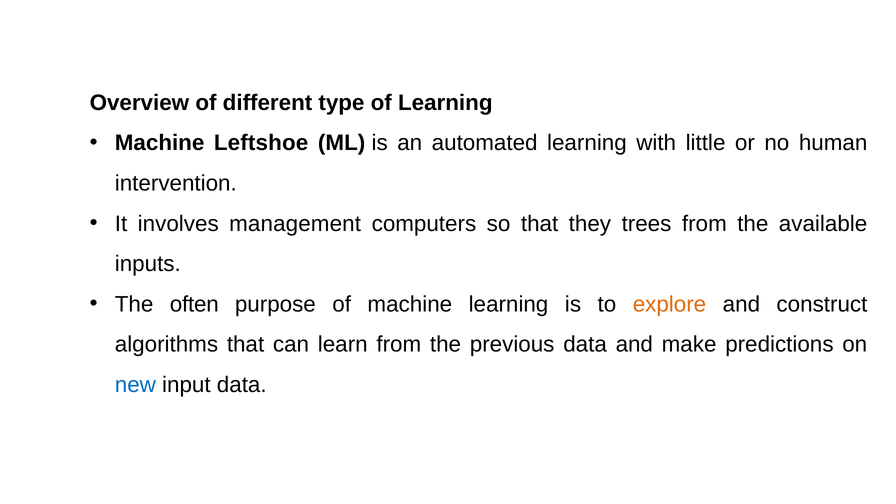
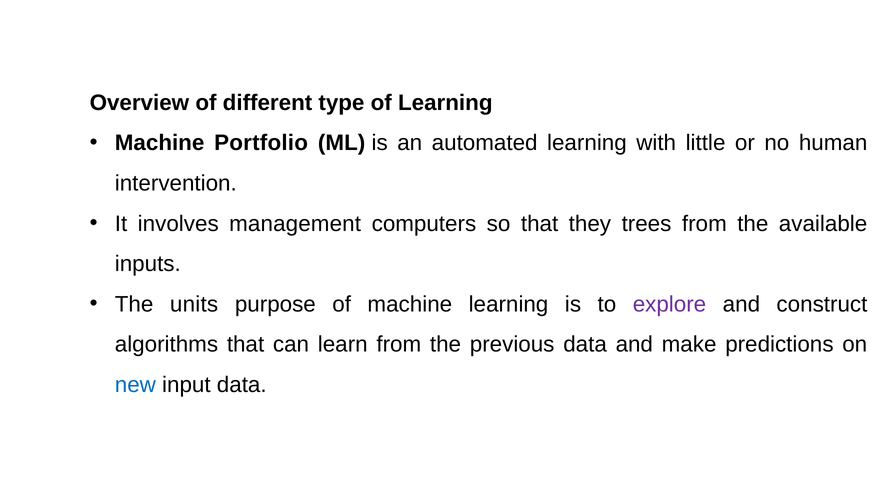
Leftshoe: Leftshoe -> Portfolio (261, 143)
often: often -> units (194, 304)
explore colour: orange -> purple (669, 304)
